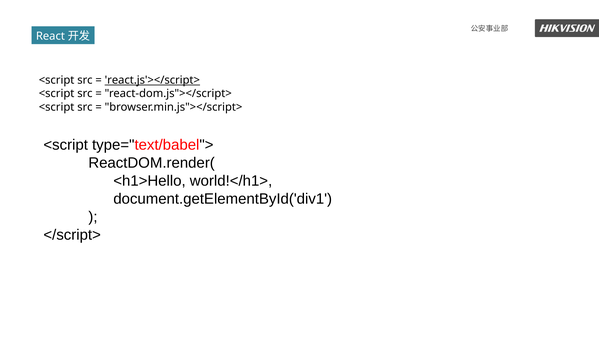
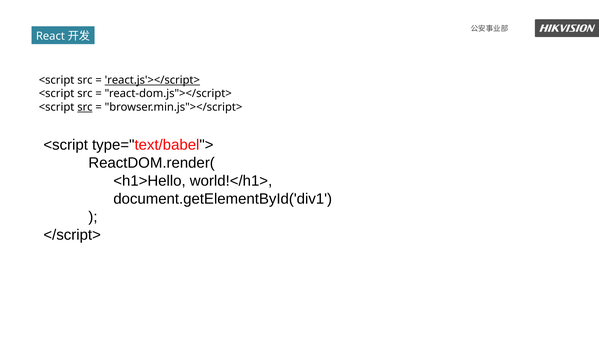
src underline: none -> present (85, 107)
